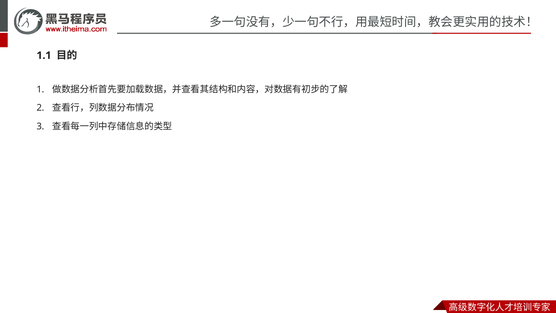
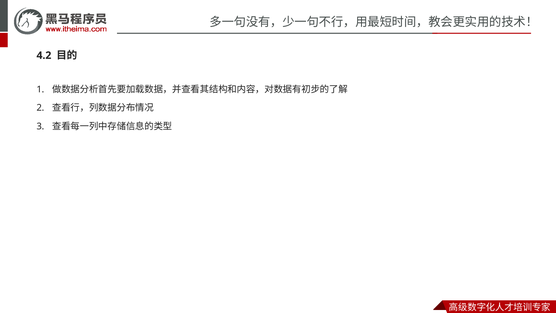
1.1: 1.1 -> 4.2 (44, 55)
